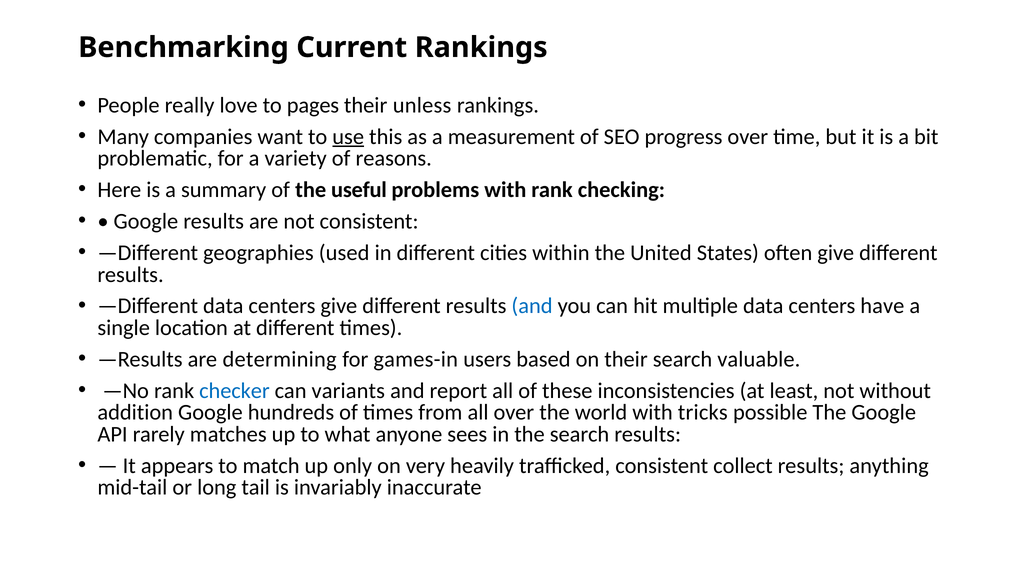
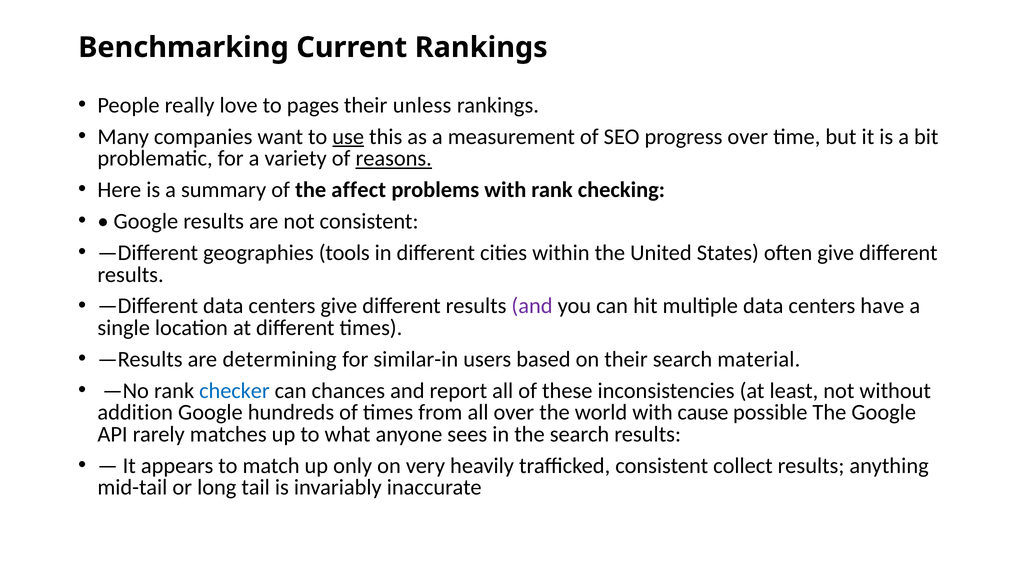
reasons underline: none -> present (394, 159)
useful: useful -> affect (359, 190)
used: used -> tools (344, 253)
and colour: blue -> purple (532, 306)
games-in: games-in -> similar-in (416, 359)
valuable: valuable -> material (759, 359)
variants: variants -> chances (348, 391)
tricks: tricks -> cause (703, 413)
